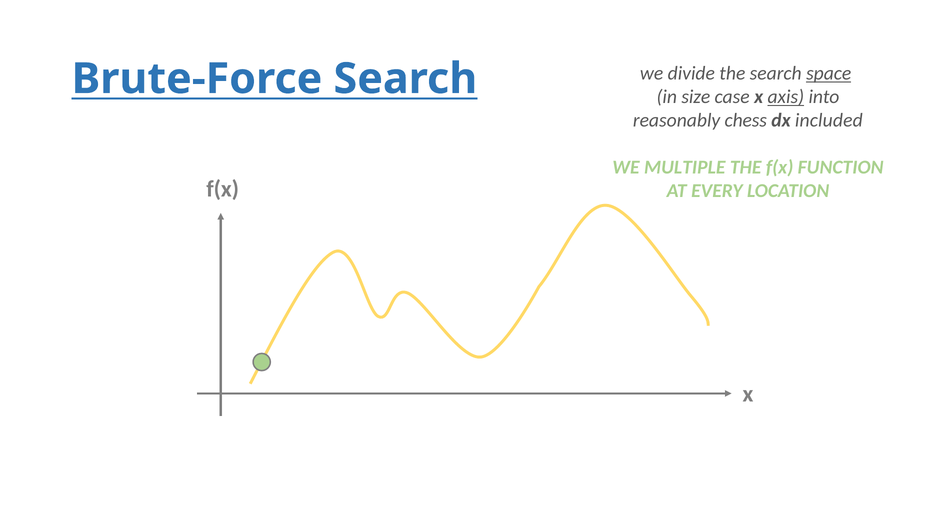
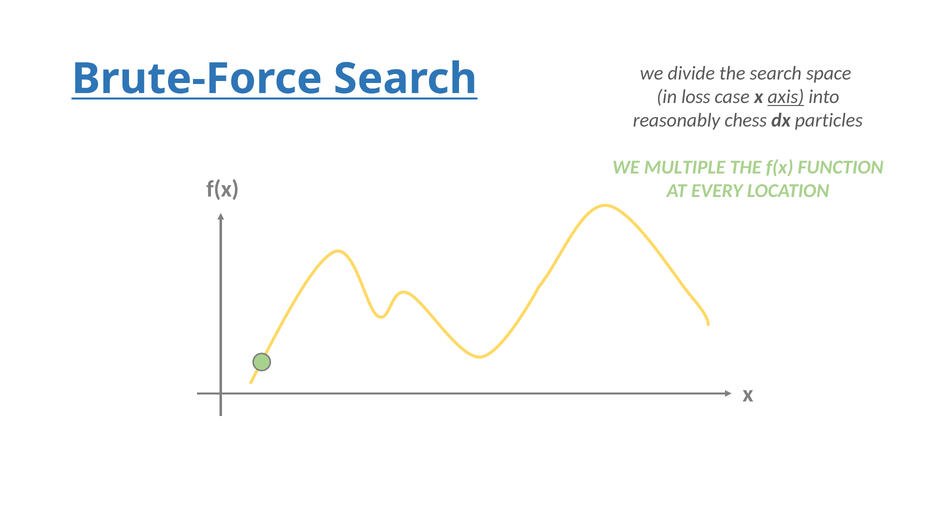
space underline: present -> none (829, 74)
size: size -> loss (696, 97)
included: included -> particles (829, 121)
